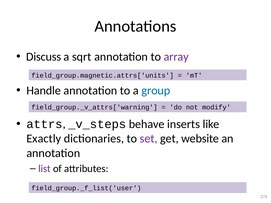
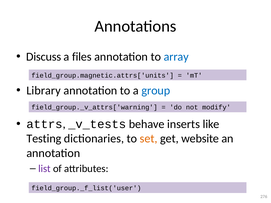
sqrt: sqrt -> files (82, 57)
array colour: purple -> blue (176, 57)
Handle: Handle -> Library (44, 91)
_v_steps: _v_steps -> _v_tests (97, 124)
Exactly: Exactly -> Testing (44, 139)
set colour: purple -> orange (149, 139)
